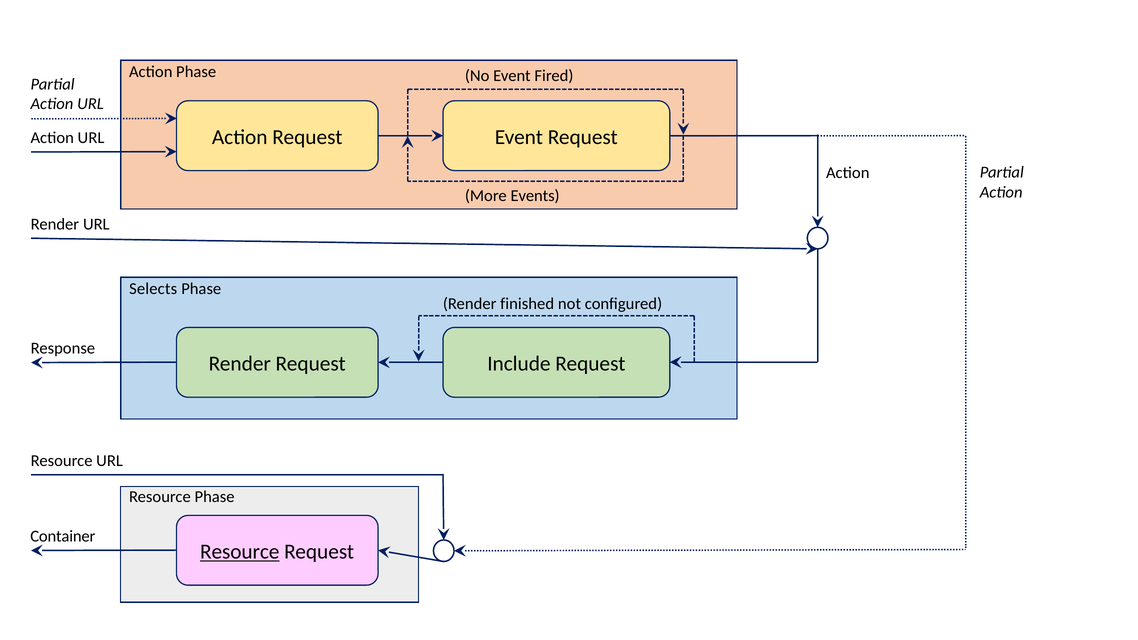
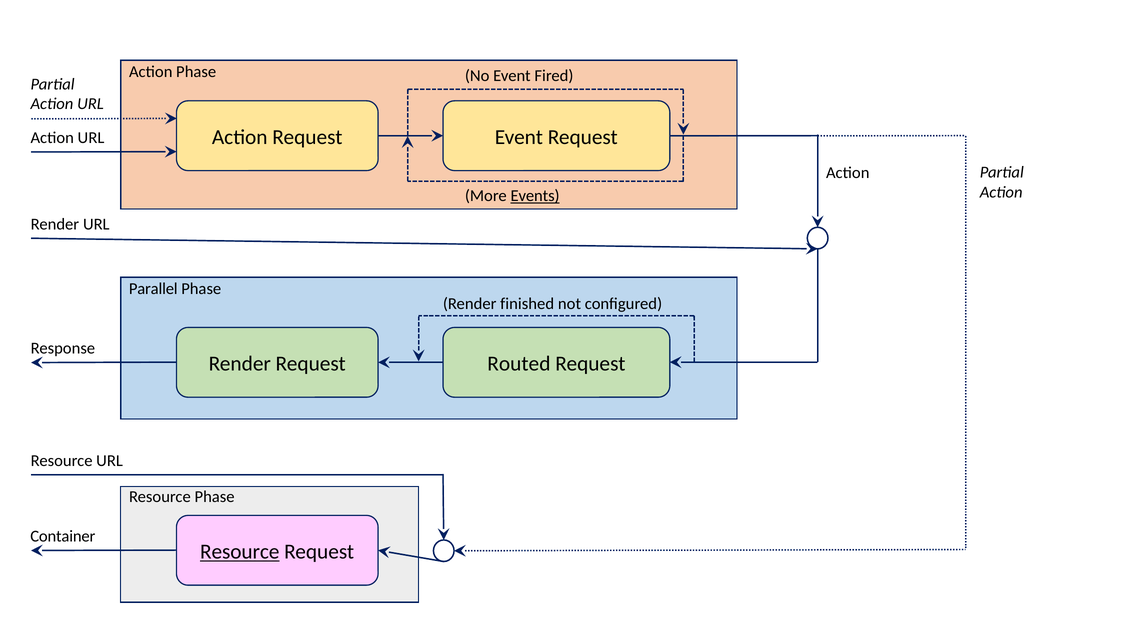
Events underline: none -> present (535, 196)
Selects: Selects -> Parallel (153, 289)
Include: Include -> Routed (519, 364)
